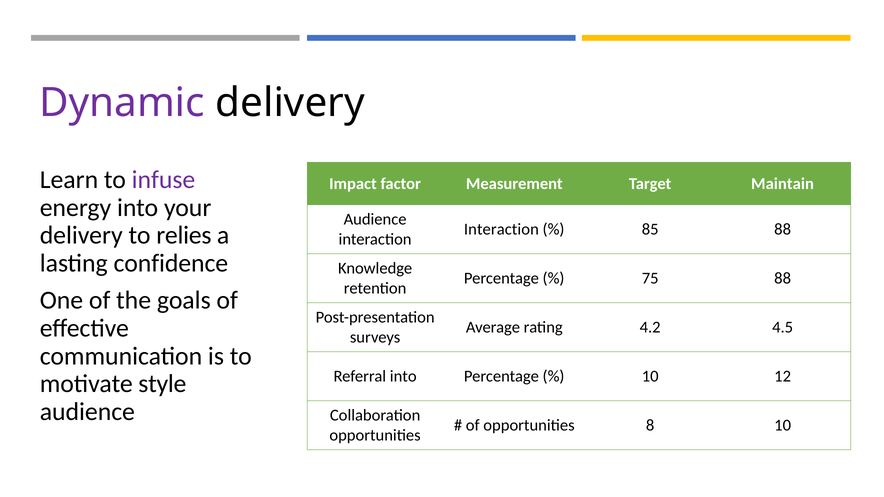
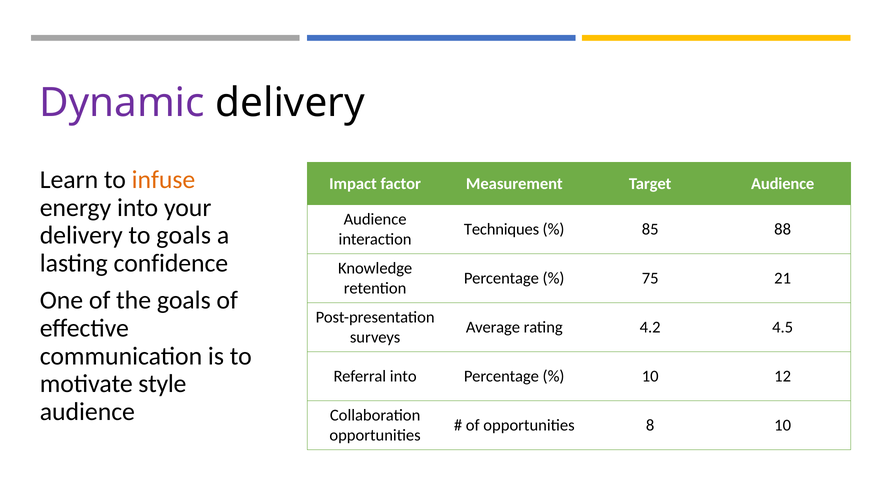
infuse colour: purple -> orange (164, 180)
Target Maintain: Maintain -> Audience (783, 184)
Interaction: Interaction -> Techniques (502, 229)
to relies: relies -> goals (184, 236)
75 88: 88 -> 21 (783, 278)
